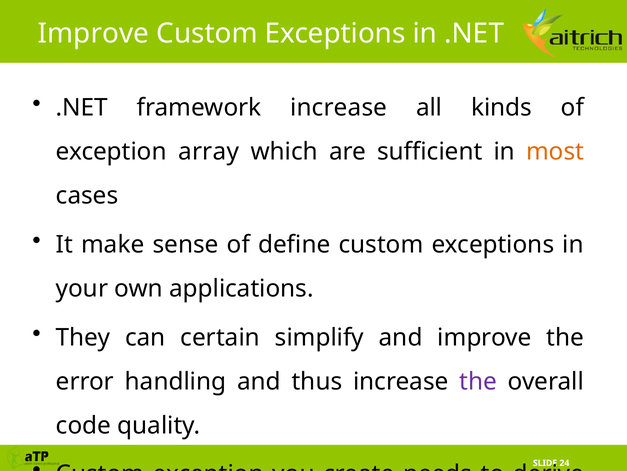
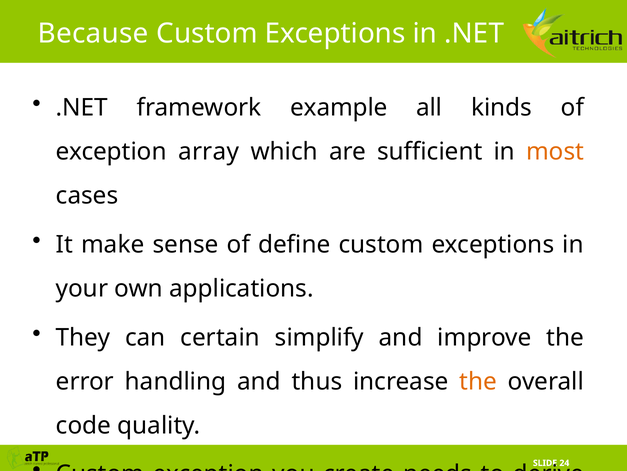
Improve: Improve -> Because (93, 33)
framework increase: increase -> example (339, 108)
the colour: purple -> orange (478, 381)
